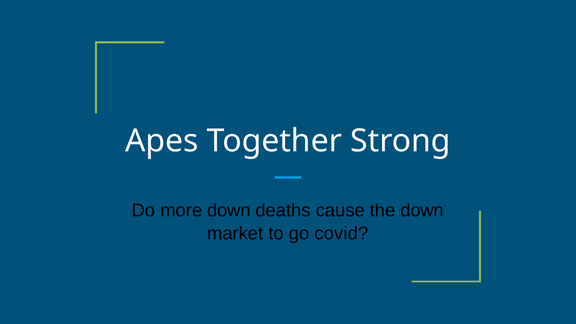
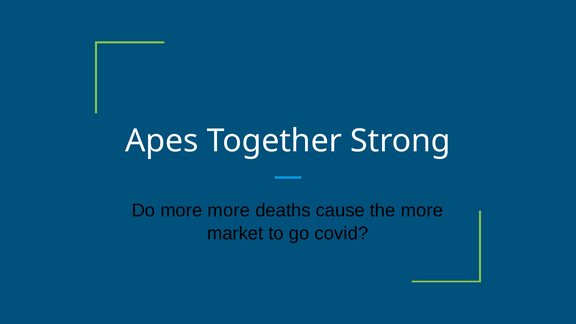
more down: down -> more (229, 211)
the down: down -> more (422, 211)
